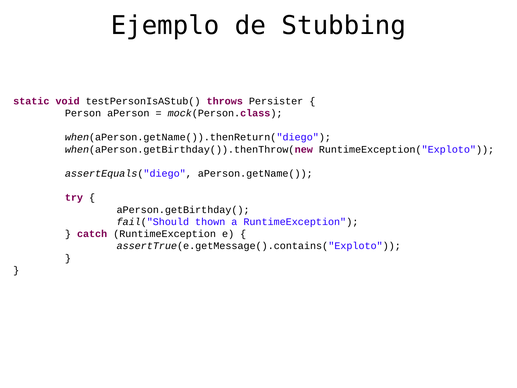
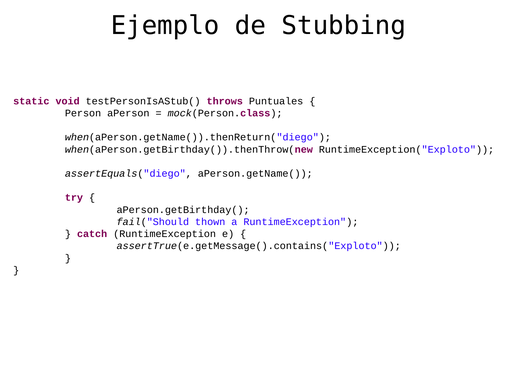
Persister: Persister -> Puntuales (276, 101)
